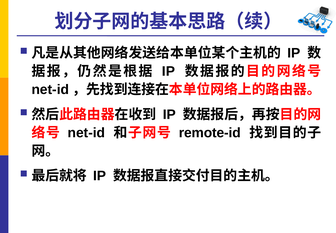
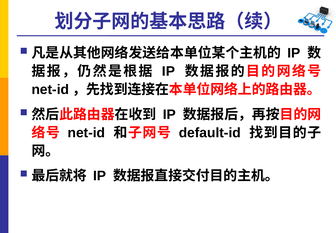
remote-id: remote-id -> default-id (210, 133)
